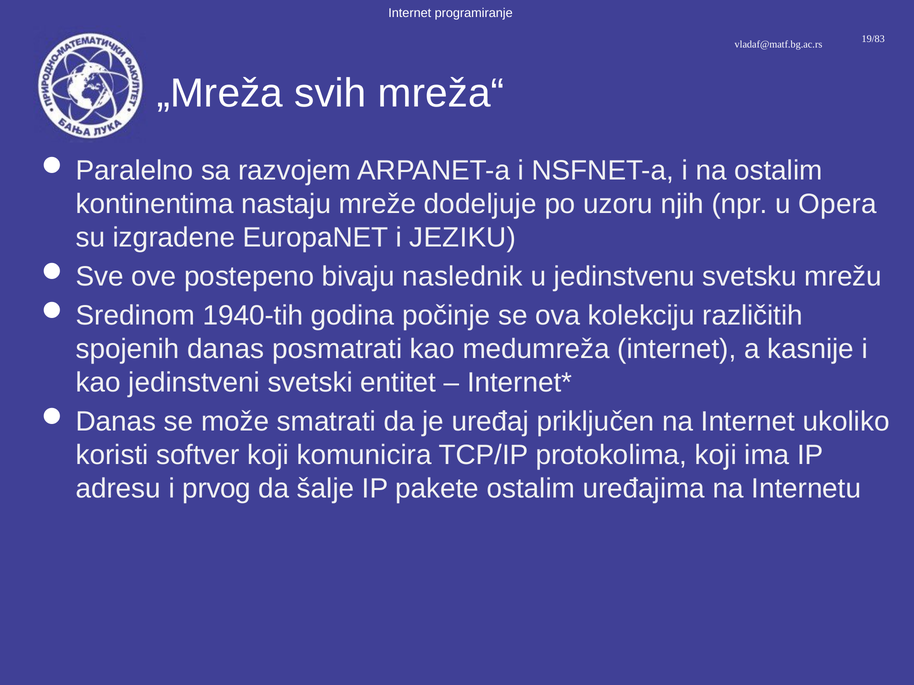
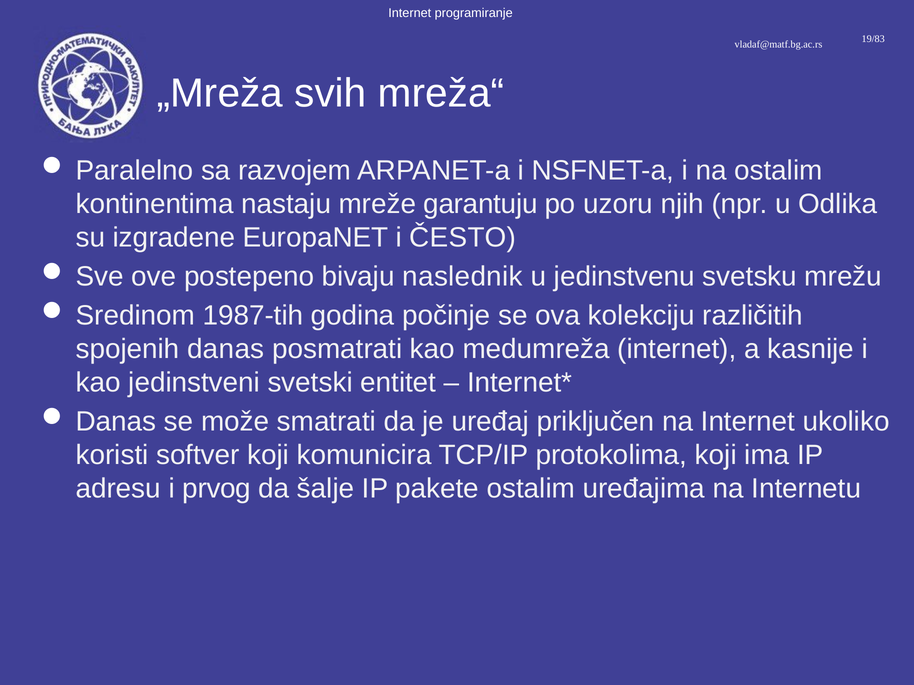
dodeljuje: dodeljuje -> garantuju (480, 204)
Opera: Opera -> Odlika (838, 204)
JEZIKU: JEZIKU -> ČESTO (463, 238)
1940-tih: 1940-tih -> 1987-tih (253, 316)
